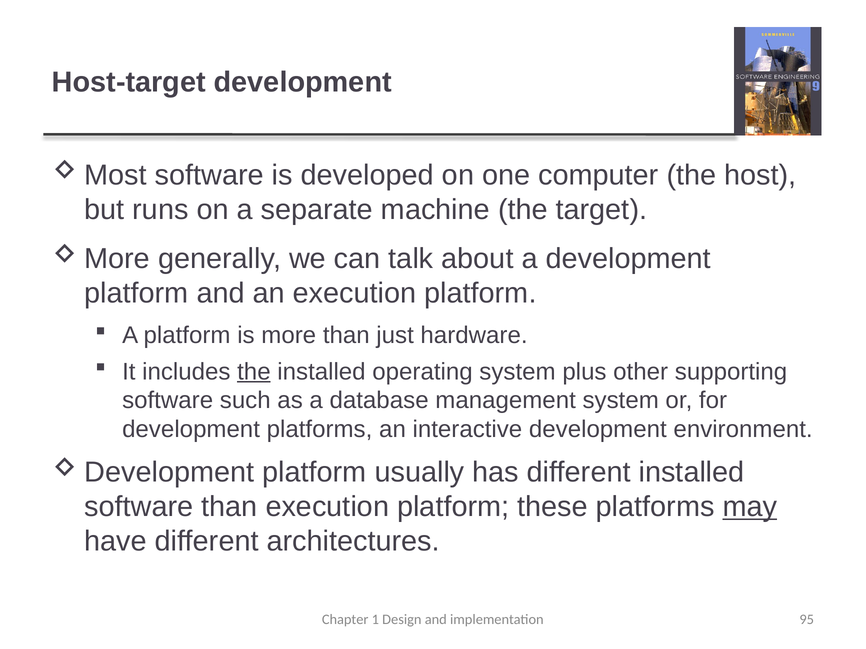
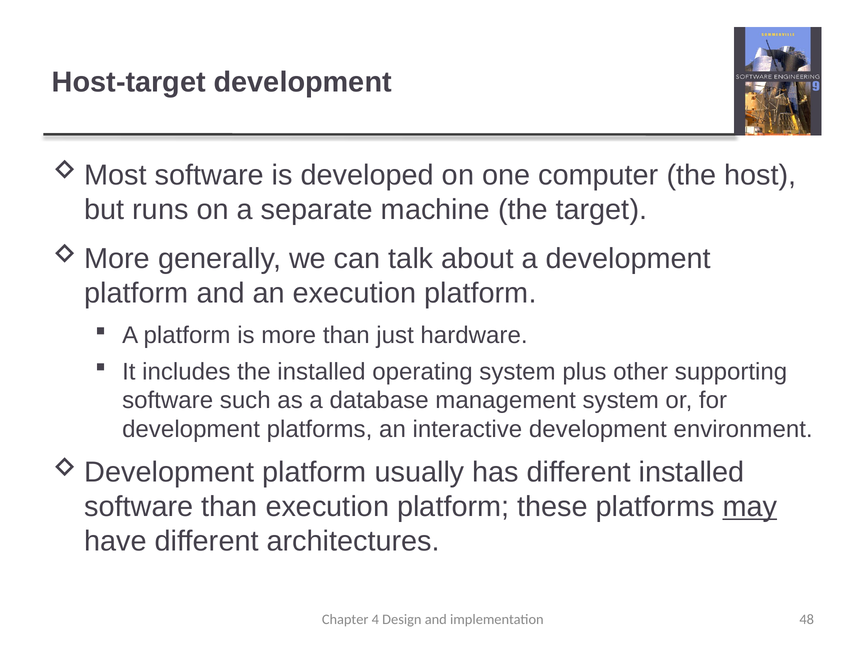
the underline: present -> none (254, 372)
1: 1 -> 4 (375, 620)
95: 95 -> 48 (807, 620)
